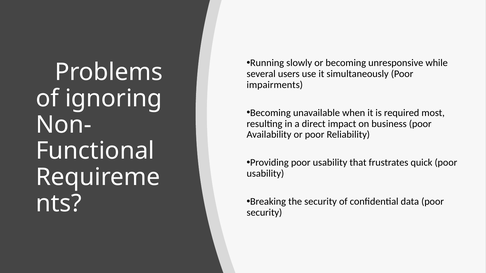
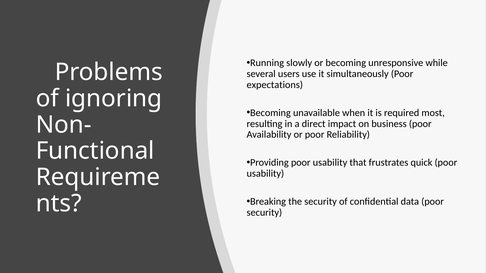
impairments: impairments -> expectations (275, 85)
